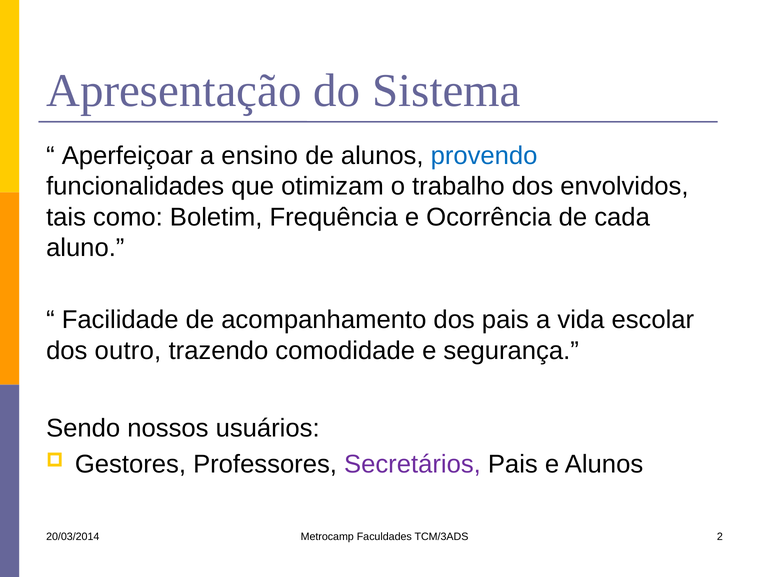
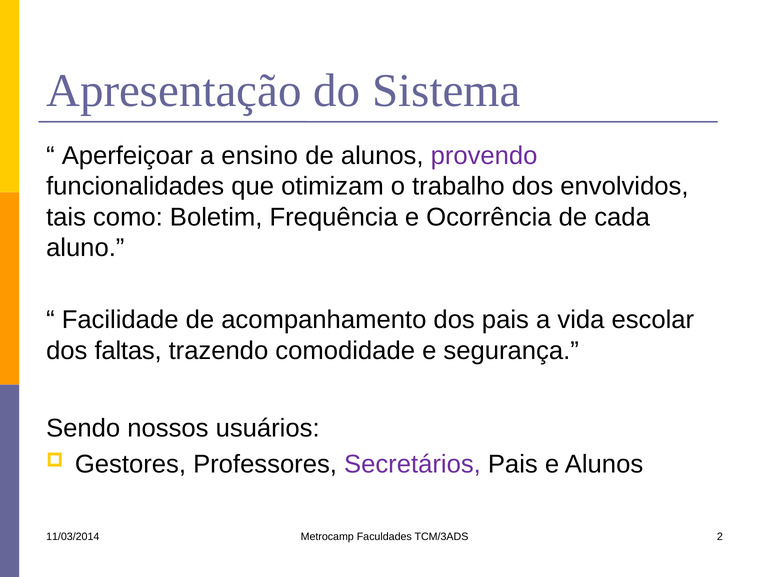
provendo colour: blue -> purple (484, 156)
outro: outro -> faltas (128, 350)
20/03/2014: 20/03/2014 -> 11/03/2014 (73, 536)
